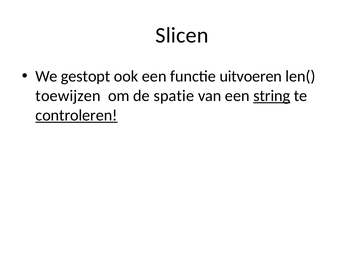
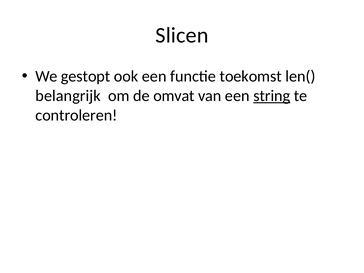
uitvoeren: uitvoeren -> toekomst (251, 76)
toewijzen: toewijzen -> belangrijk (68, 96)
spatie: spatie -> omvat (174, 96)
controleren underline: present -> none (76, 115)
